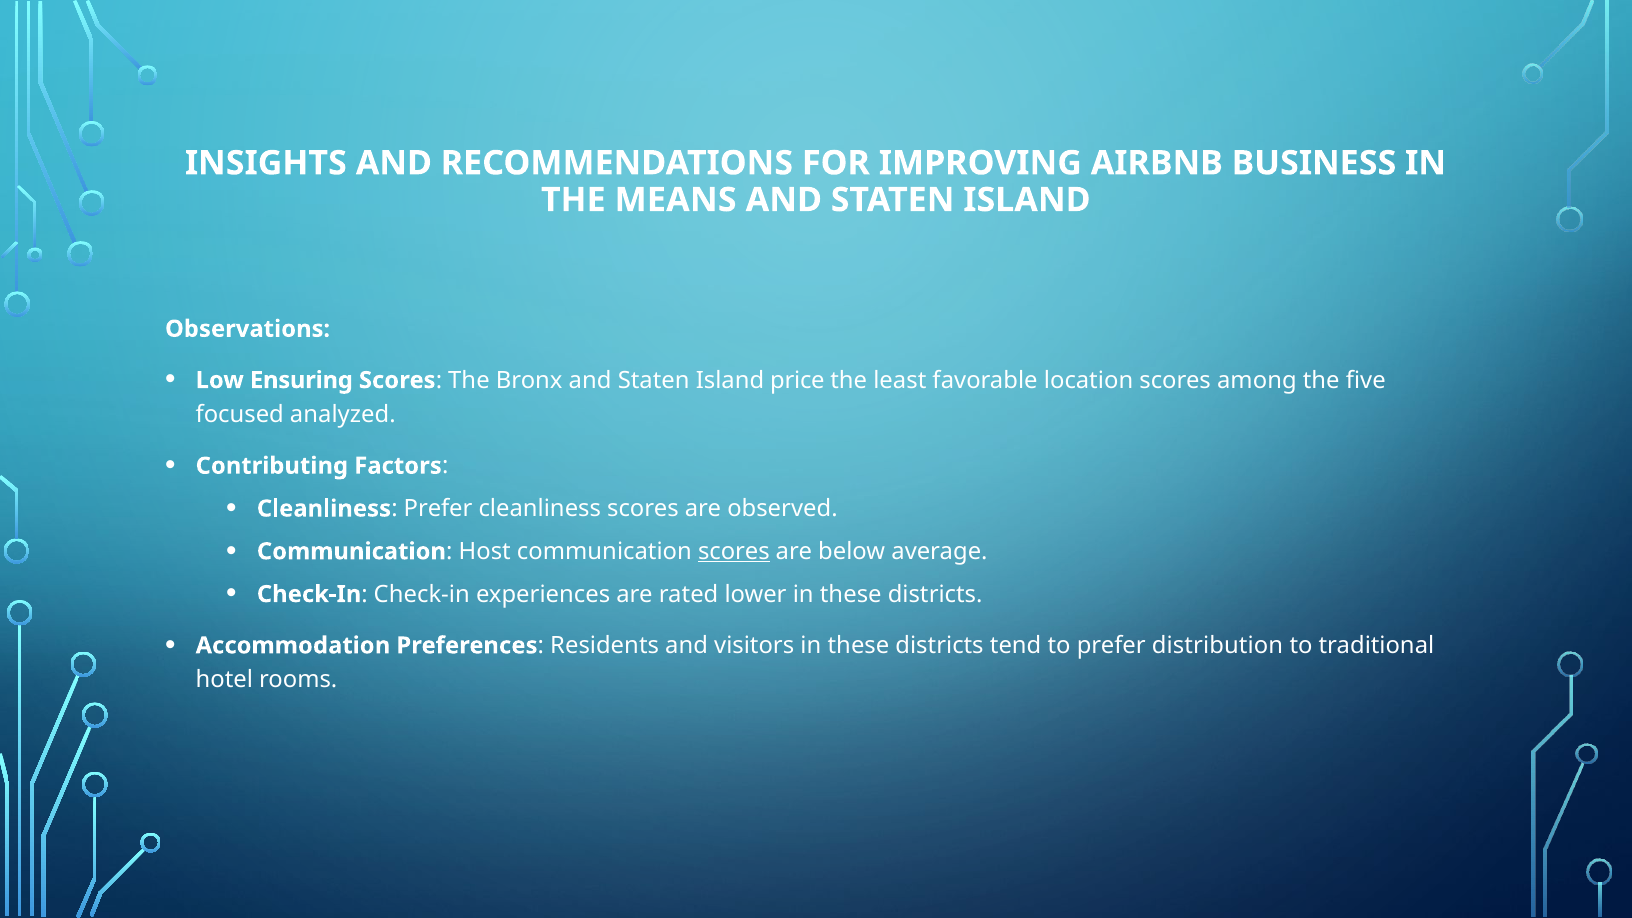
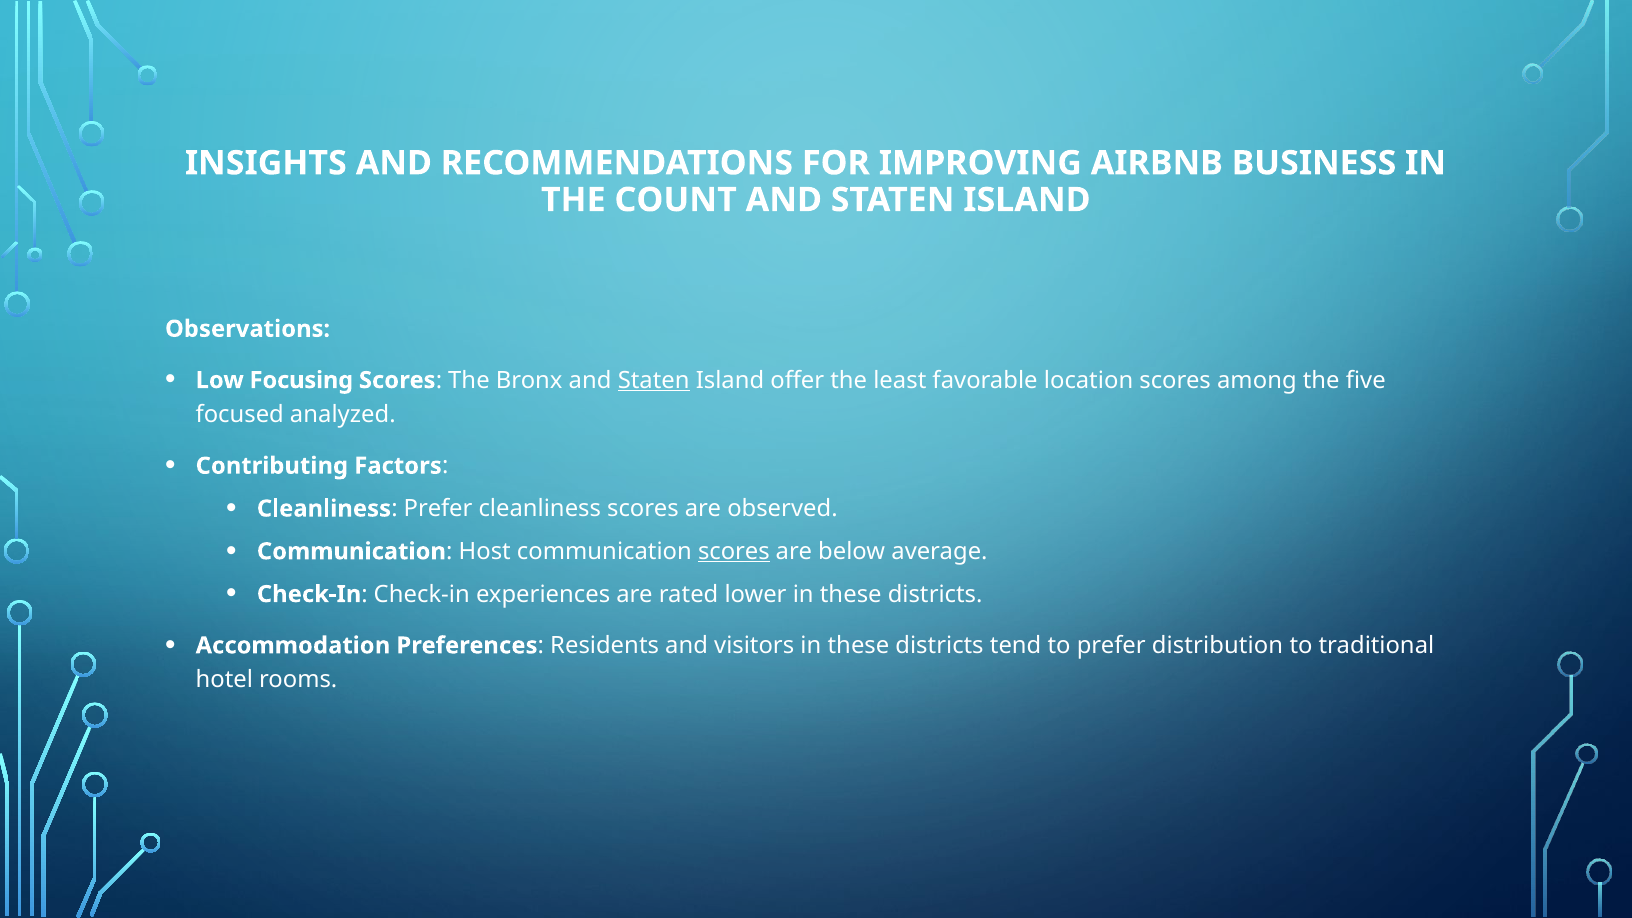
MEANS: MEANS -> COUNT (676, 200)
Ensuring: Ensuring -> Focusing (301, 380)
Staten underline: none -> present (654, 380)
price: price -> offer (797, 380)
